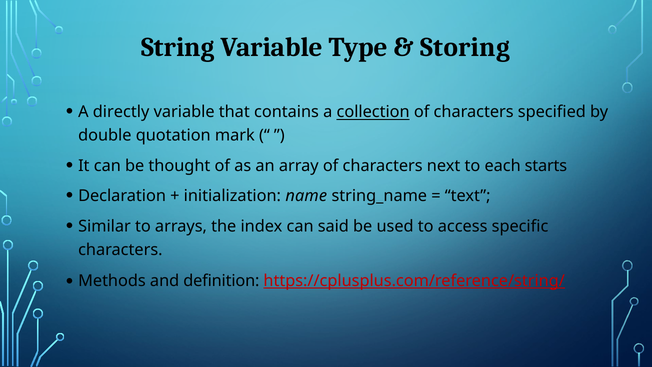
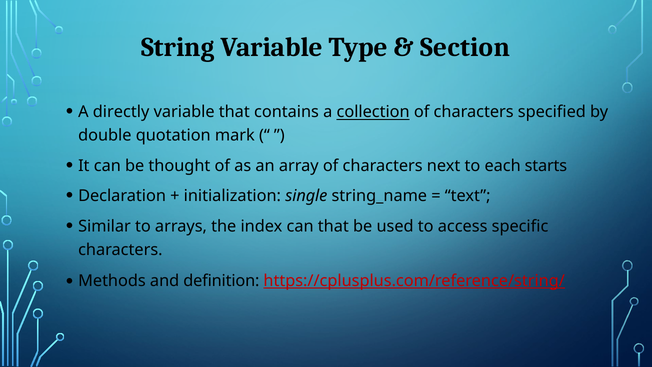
Storing: Storing -> Section (465, 47)
name: name -> single (306, 196)
can said: said -> that (333, 226)
